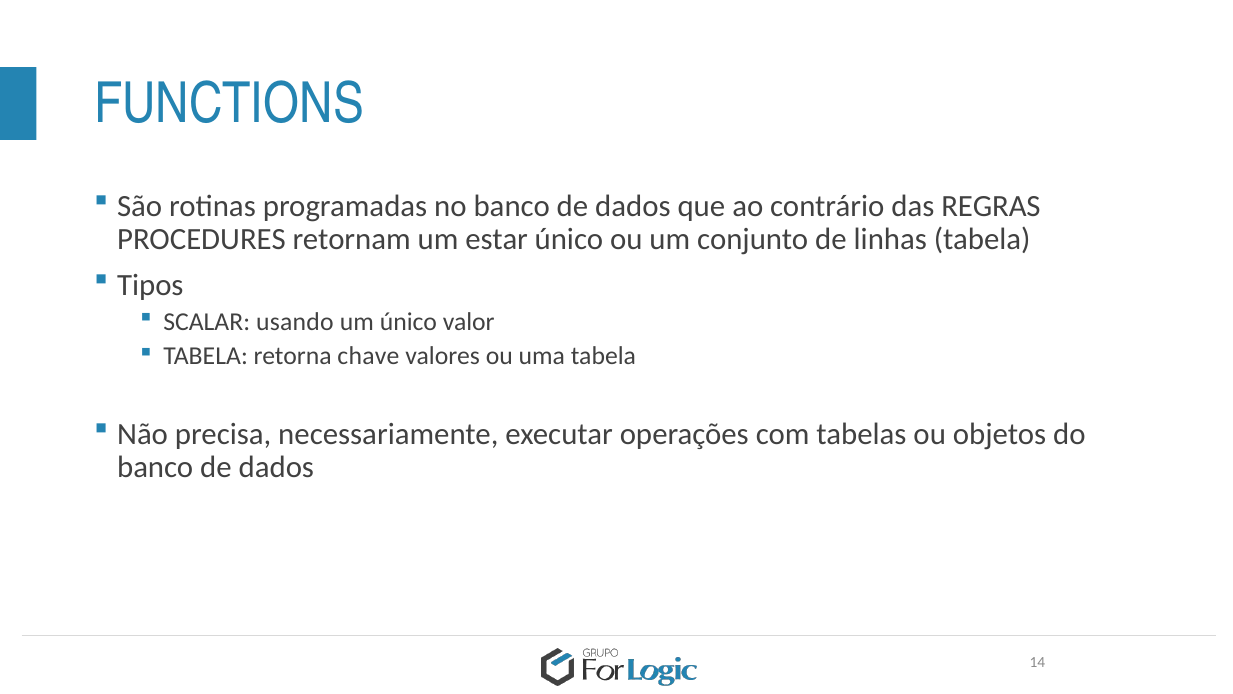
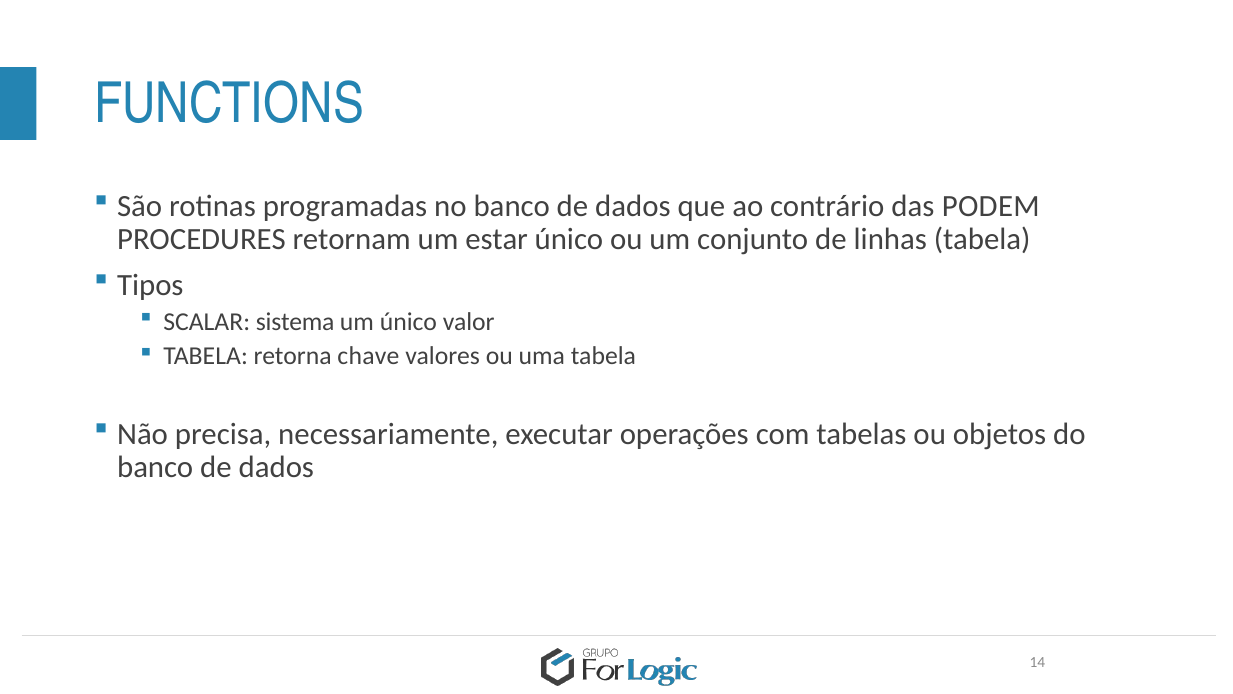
REGRAS: REGRAS -> PODEM (991, 206)
usando: usando -> sistema (295, 322)
